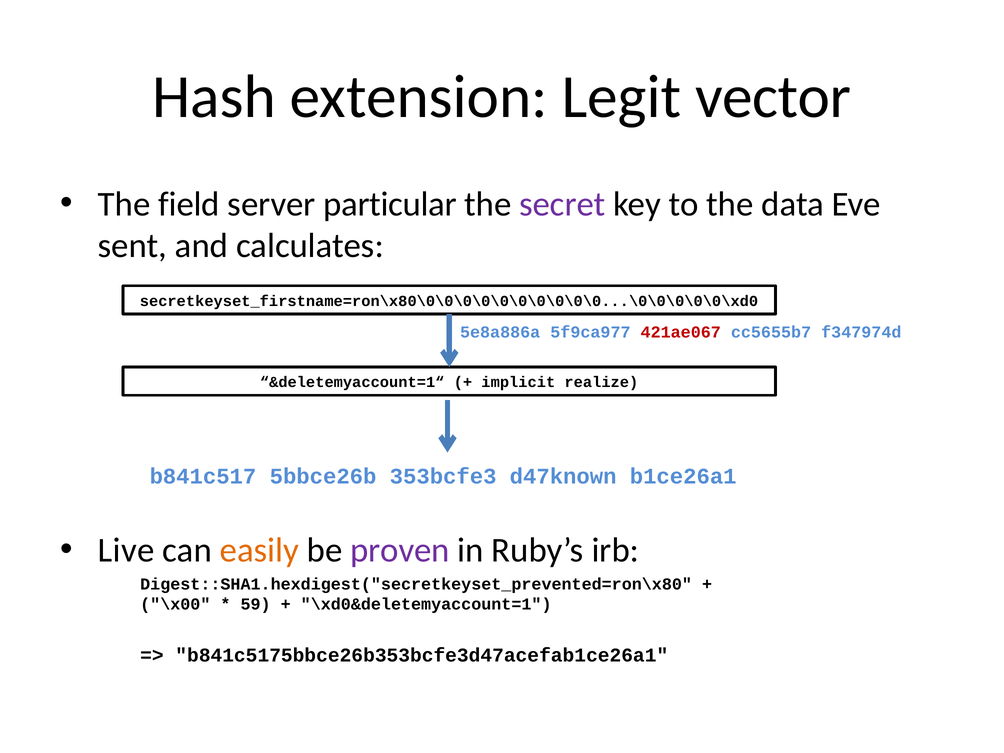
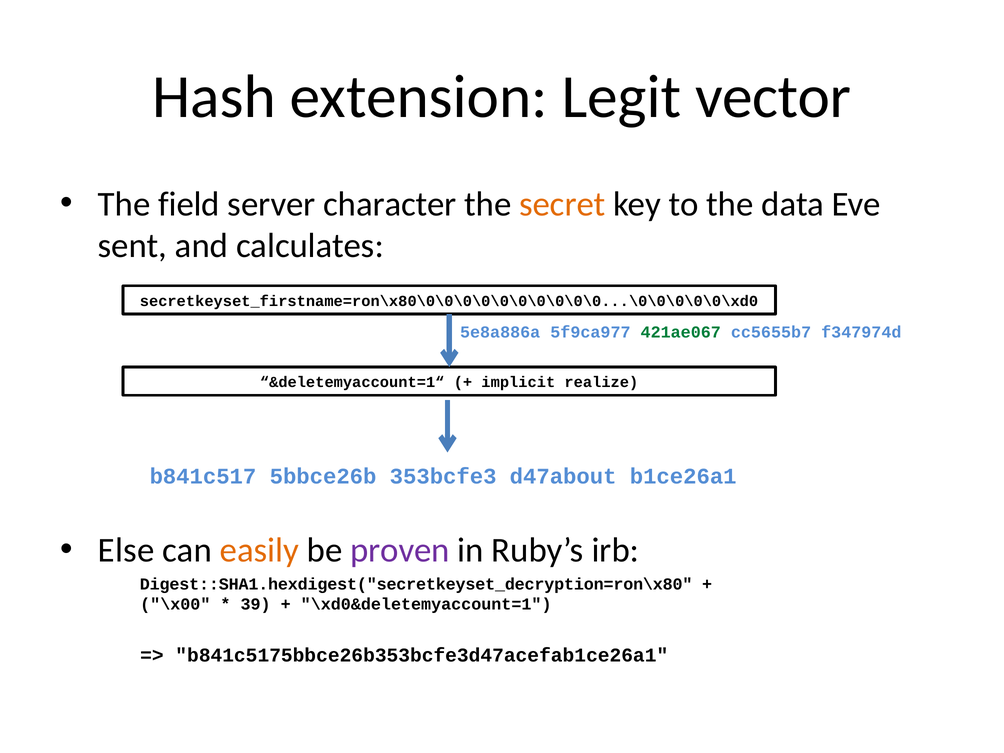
particular: particular -> character (390, 204)
secret colour: purple -> orange (562, 204)
421ae067 colour: red -> green (681, 332)
d47known: d47known -> d47about (563, 476)
Live: Live -> Else (126, 550)
Digest::SHA1.hexdigest("secretkeyset_prevented=ron\x80: Digest::SHA1.hexdigest("secretkeyset_prevented=ron\x80 -> Digest::SHA1.hexdigest("secretkeyset_decryption=ron\x80 (416, 584)
59: 59 -> 39 (256, 604)
